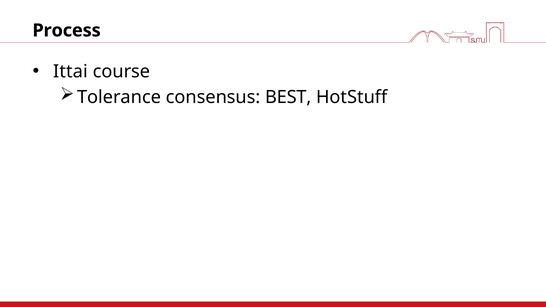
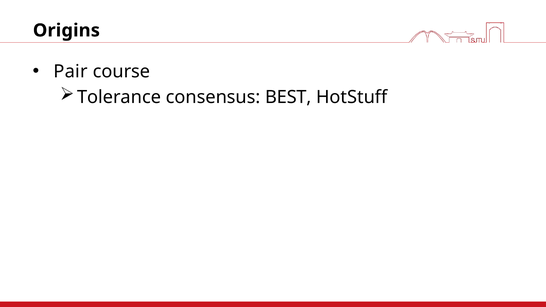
Process: Process -> Origins (66, 30)
Ittai: Ittai -> Pair (71, 72)
